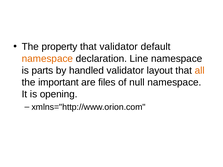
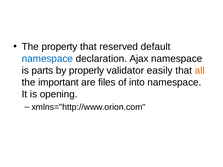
that validator: validator -> reserved (119, 47)
namespace colour: orange -> blue (47, 59)
Line: Line -> Ajax (139, 59)
handled: handled -> properly (87, 71)
layout: layout -> easily (160, 71)
null: null -> into (137, 82)
